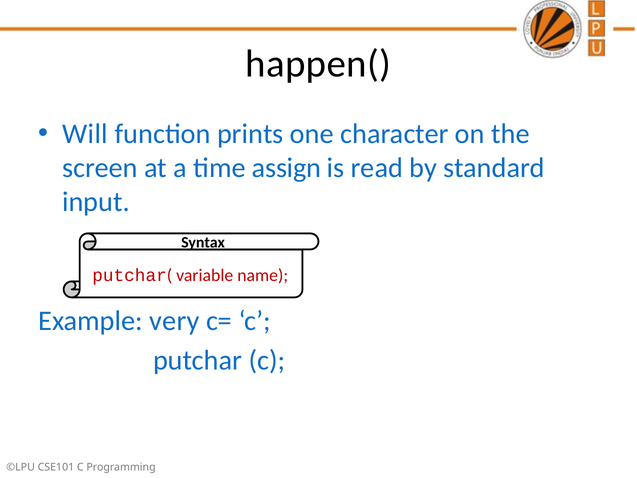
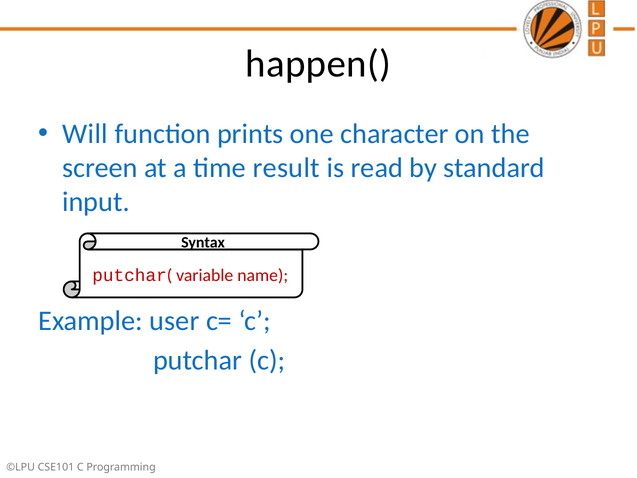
assign: assign -> result (286, 168)
very: very -> user (174, 321)
